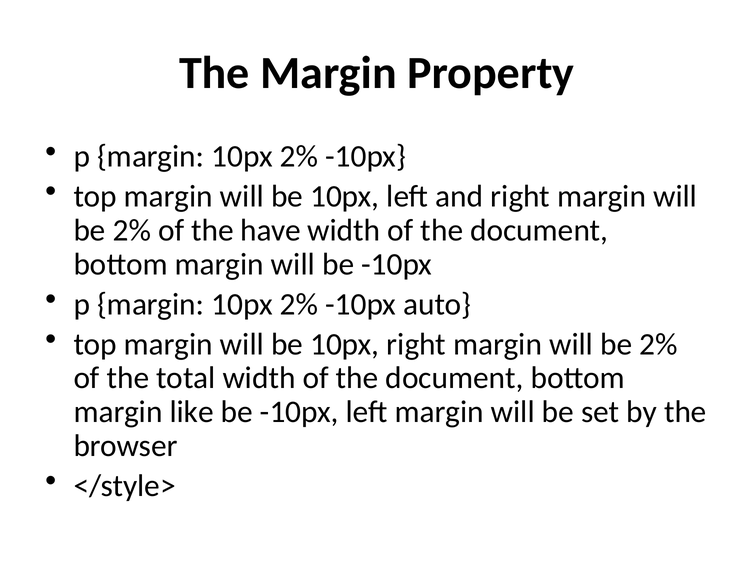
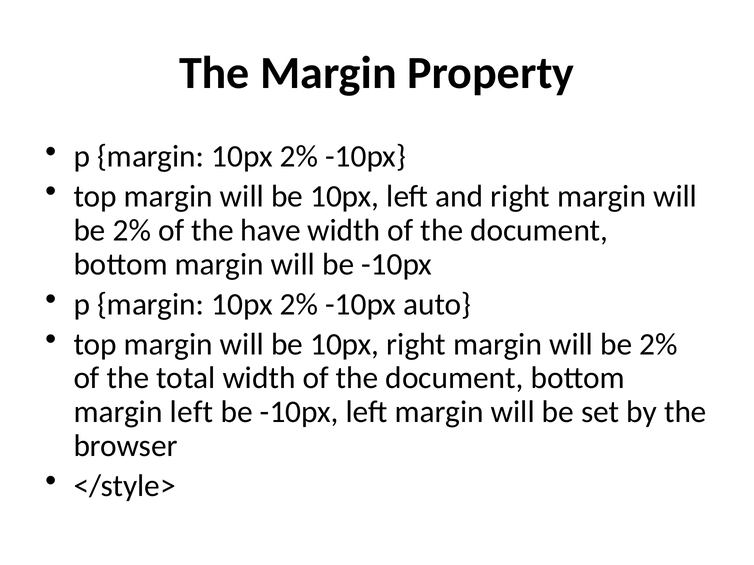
margin like: like -> left (192, 412)
